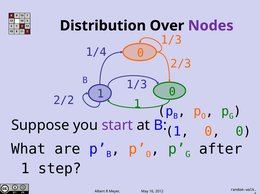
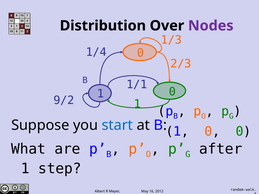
1/3: 1/3 -> 1/1 (137, 85)
2/2: 2/2 -> 9/2 (64, 100)
start colour: purple -> blue (117, 125)
